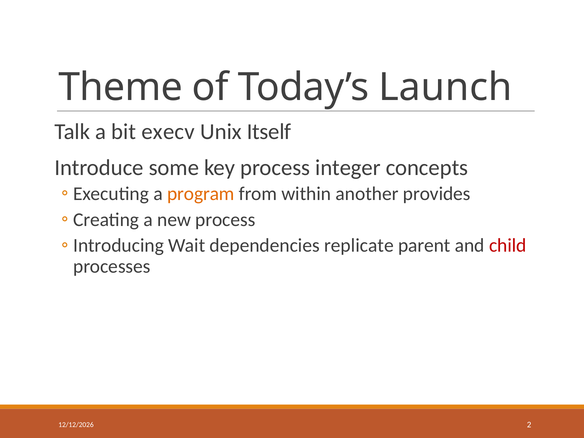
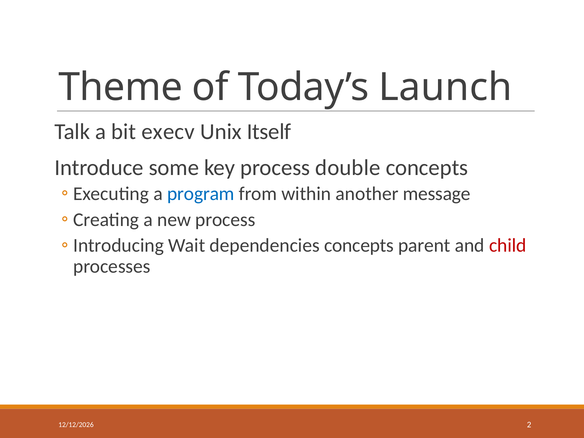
integer: integer -> double (348, 168)
program colour: orange -> blue (201, 194)
provides: provides -> message (437, 194)
dependencies replicate: replicate -> concepts (359, 245)
